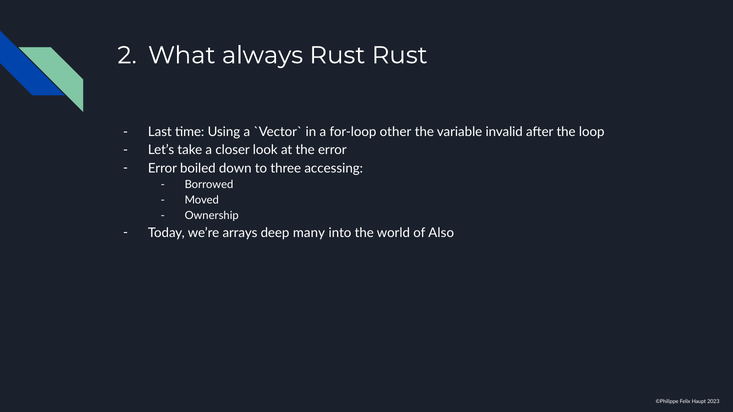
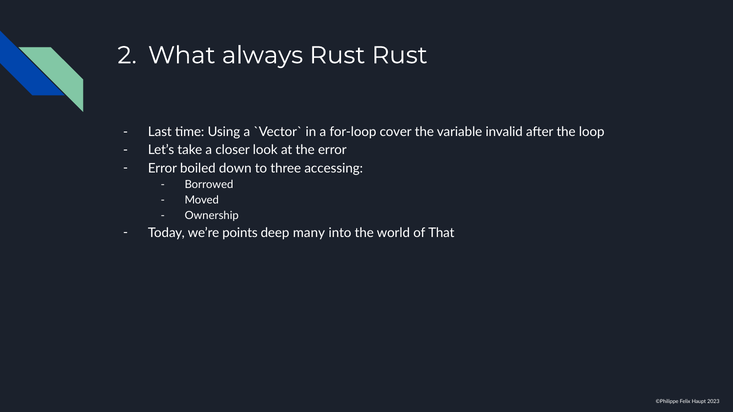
other: other -> cover (396, 132)
arrays: arrays -> points (240, 233)
Also: Also -> That (441, 233)
